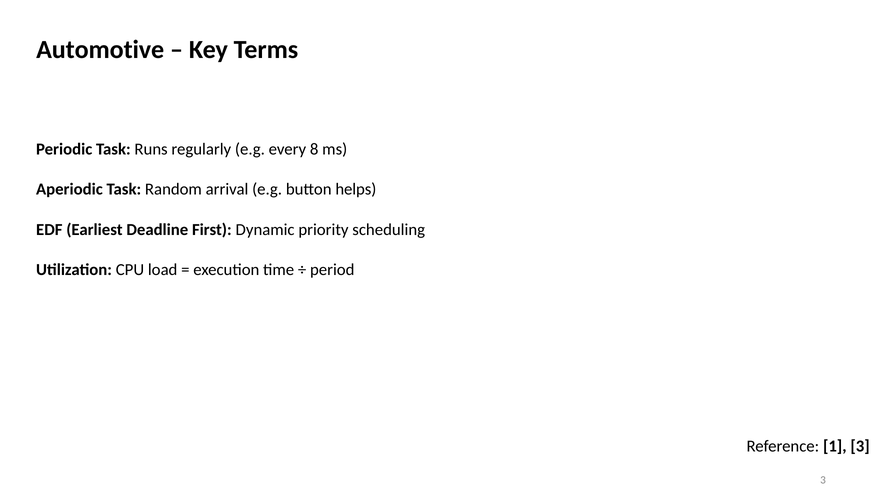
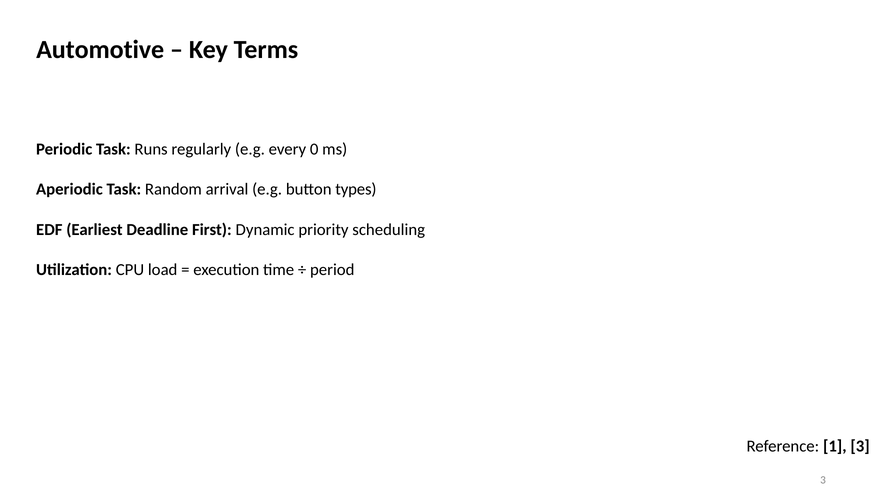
8: 8 -> 0 (314, 149)
helps: helps -> types (356, 189)
